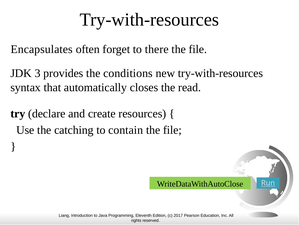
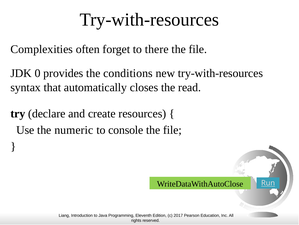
Encapsulates: Encapsulates -> Complexities (42, 49)
3: 3 -> 0 (38, 73)
catching: catching -> numeric (74, 130)
contain: contain -> console (126, 130)
